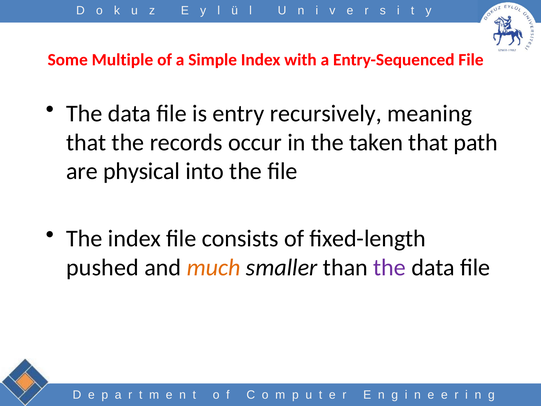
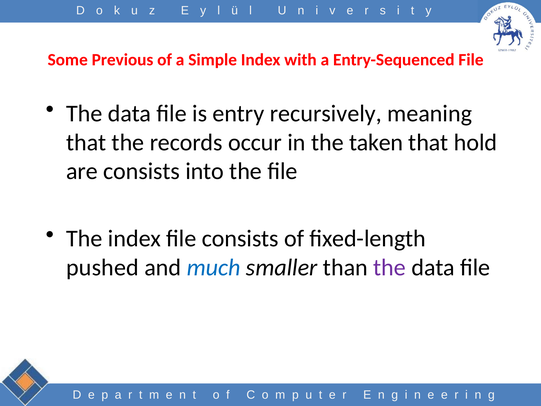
Multiple: Multiple -> Previous (123, 60)
path: path -> hold (476, 142)
are physical: physical -> consists (142, 171)
much colour: orange -> blue (214, 267)
